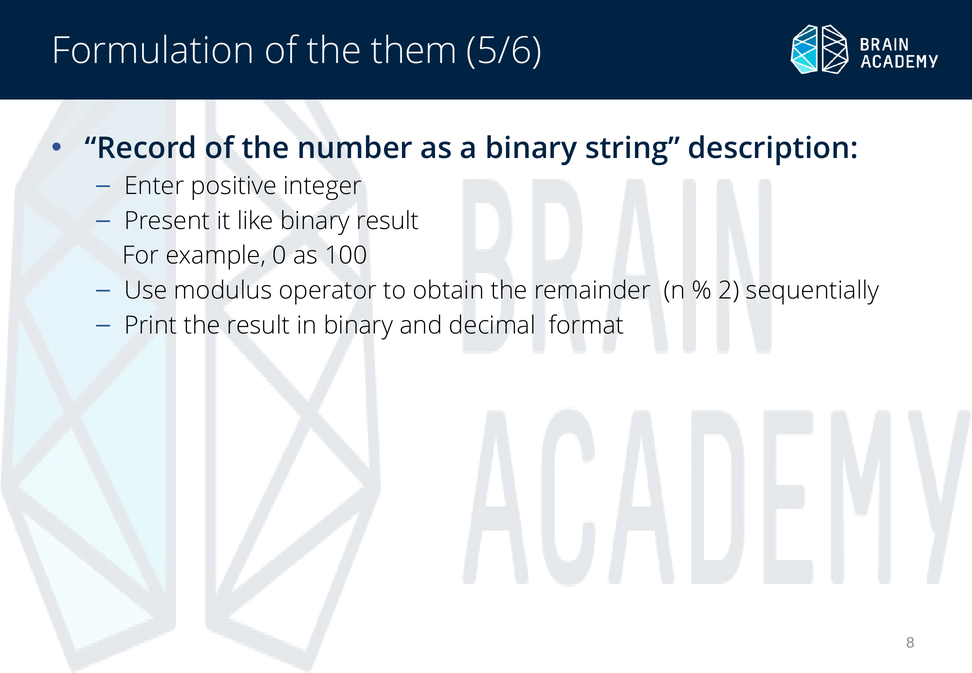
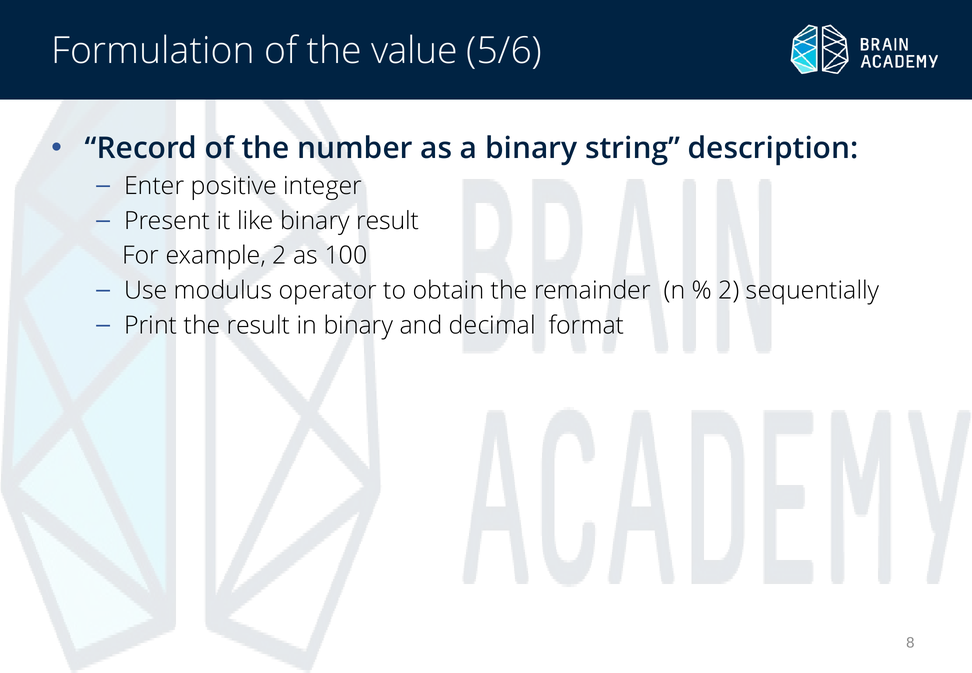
them: them -> value (414, 51)
example 0: 0 -> 2 (280, 256)
